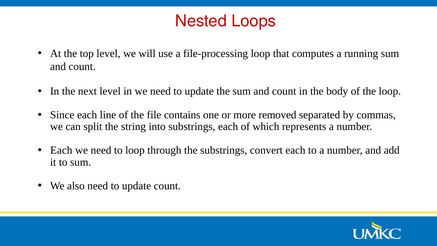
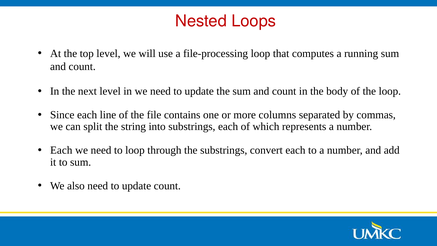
removed: removed -> columns (277, 115)
